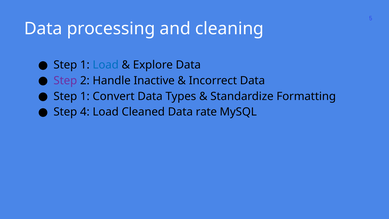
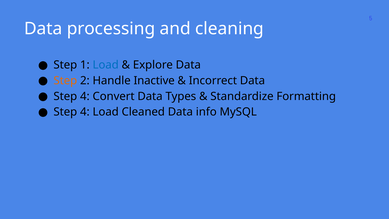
Step colour: purple -> orange (65, 81)
1: 1 -> 4 (85, 96)
rate: rate -> info (206, 112)
